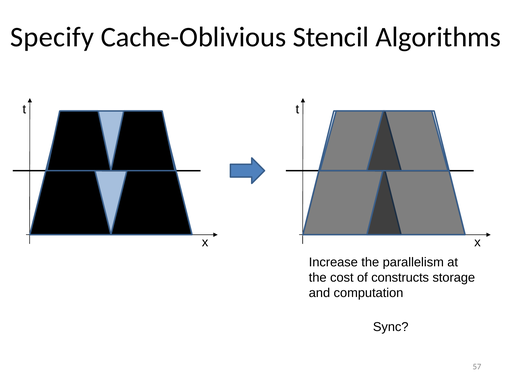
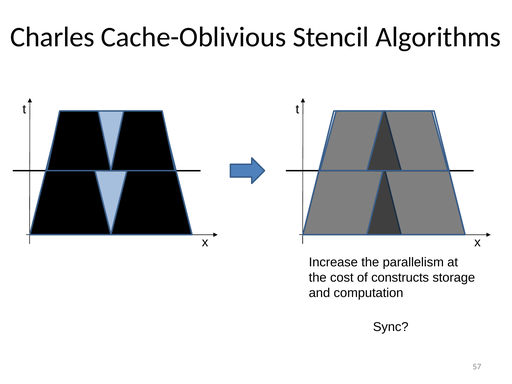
Specify: Specify -> Charles (52, 37)
